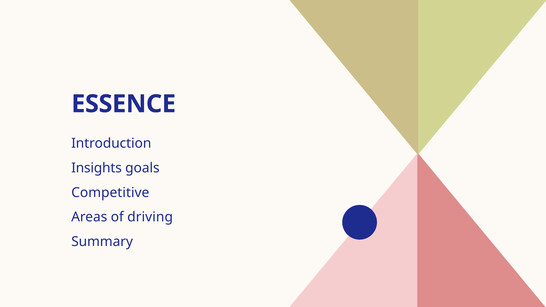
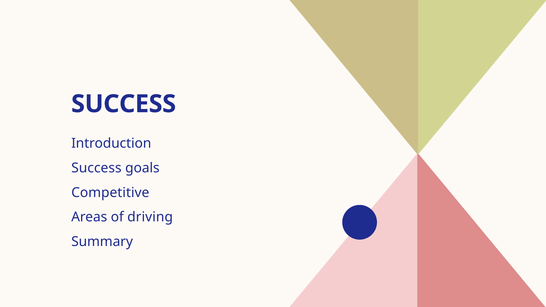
ESSENCE: ESSENCE -> SUCCESS (124, 104)
Insights: Insights -> Success (96, 168)
